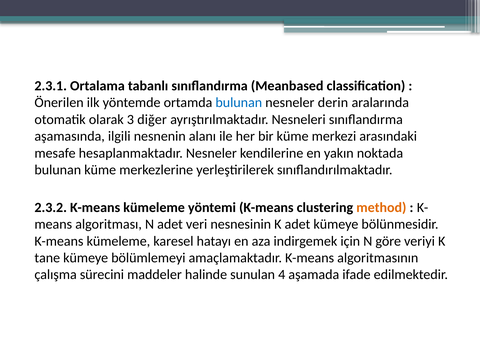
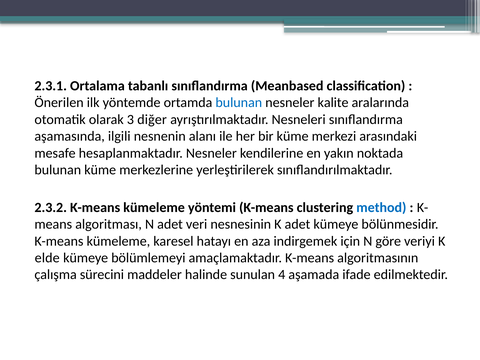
derin: derin -> kalite (333, 103)
method colour: orange -> blue (381, 208)
tane: tane -> elde (47, 258)
